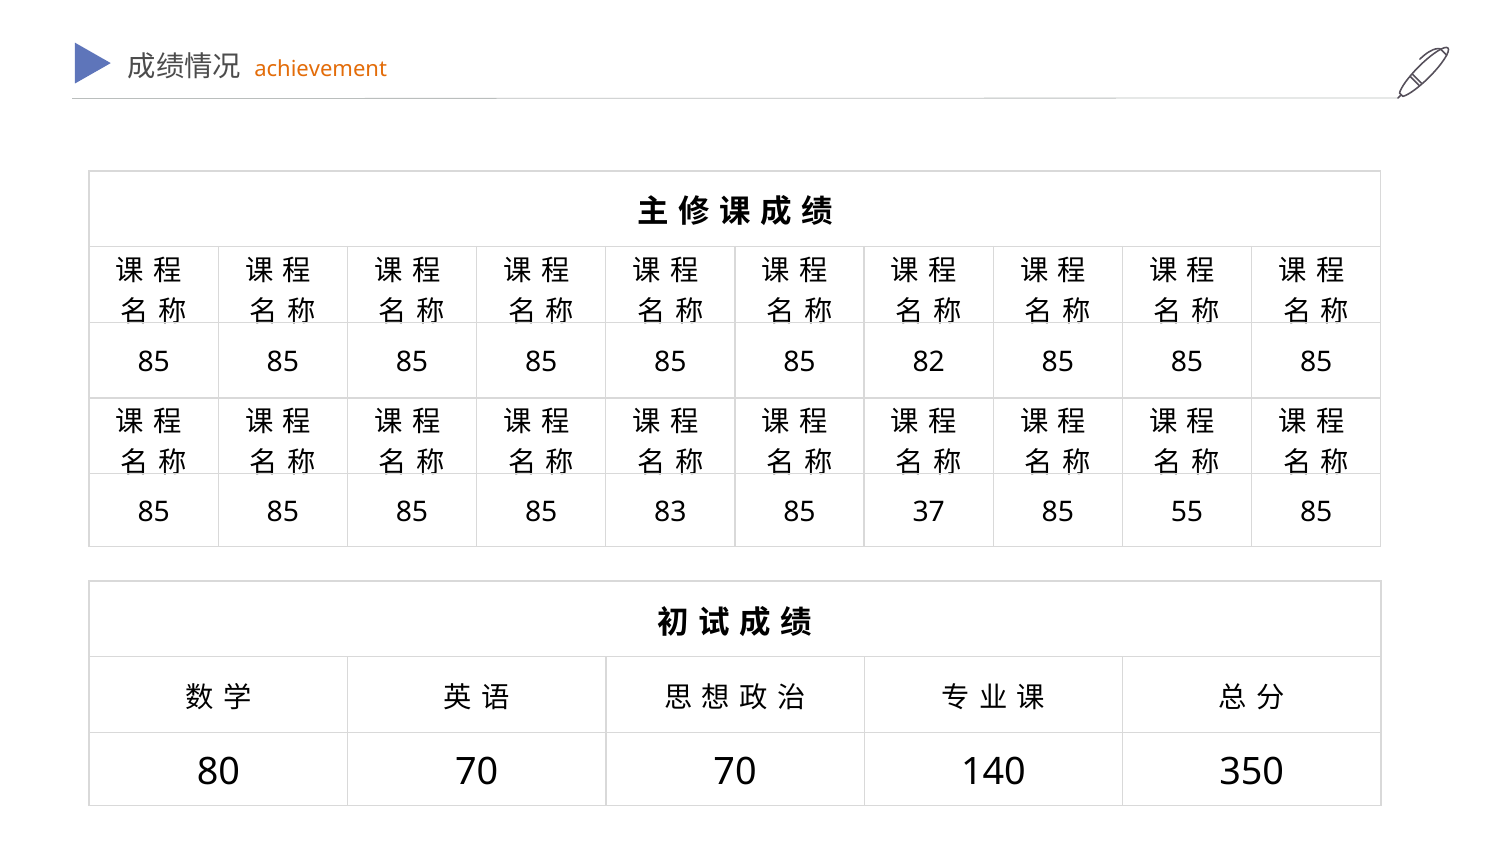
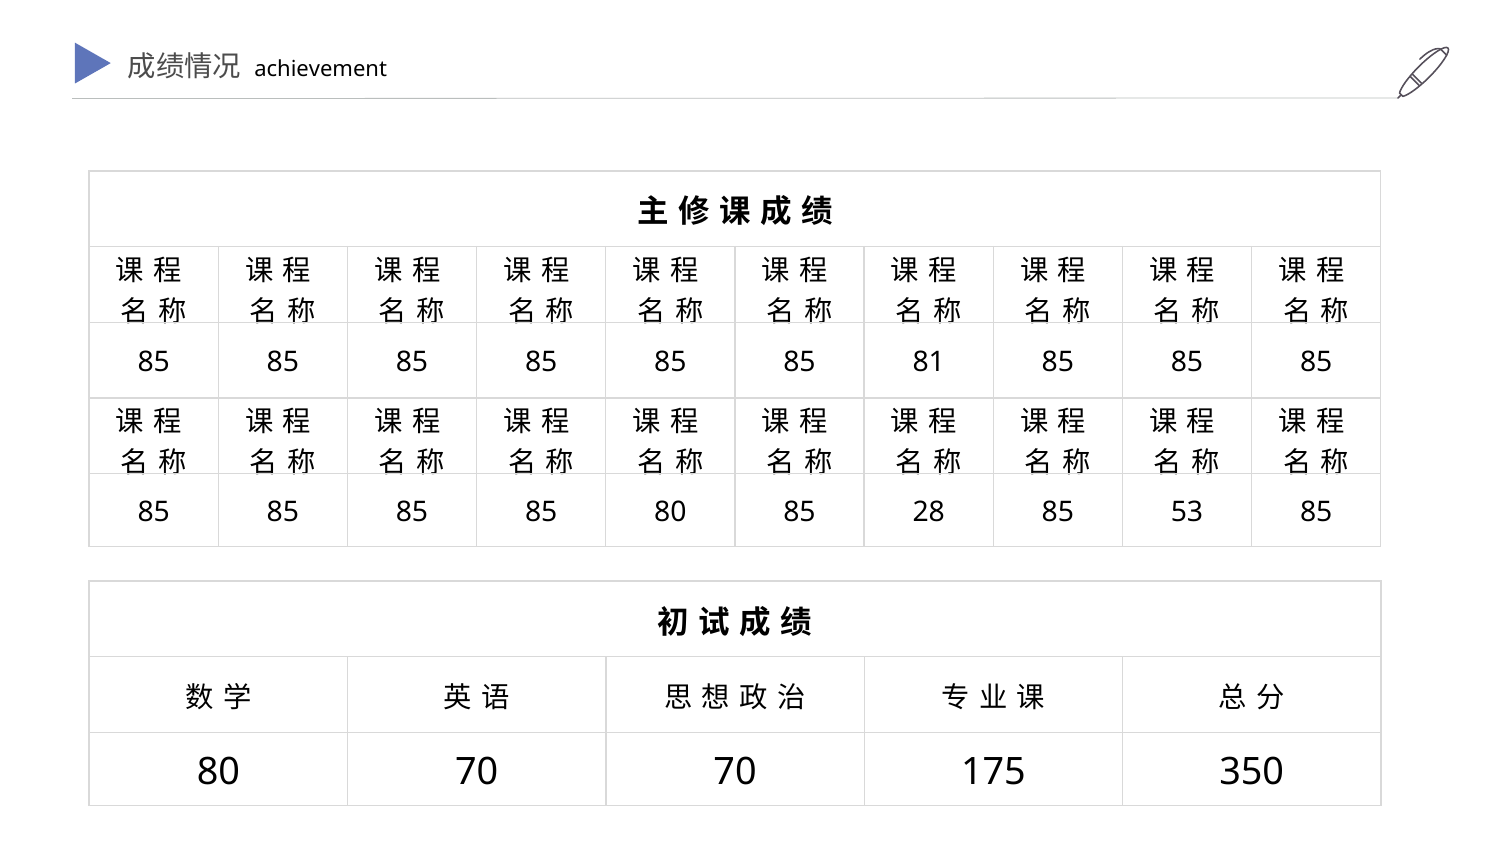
achievement colour: orange -> black (321, 69)
82: 82 -> 81 (929, 362)
85 83: 83 -> 80 (670, 512)
37: 37 -> 28 (929, 512)
55: 55 -> 53 (1187, 512)
140: 140 -> 175 (993, 772)
